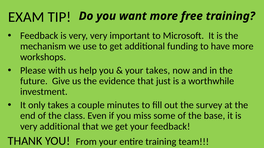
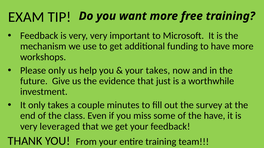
Please with: with -> only (57, 71)
the base: base -> have (215, 116)
very additional: additional -> leveraged (60, 127)
